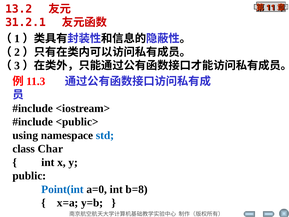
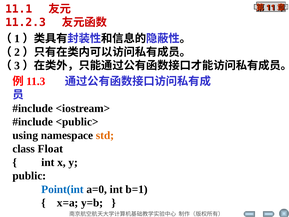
13.2: 13.2 -> 11.1 (19, 9)
31.2.1: 31.2.1 -> 11.2.3 (26, 22)
std colour: blue -> orange (105, 135)
Char: Char -> Float (50, 149)
b=8: b=8 -> b=1 (137, 189)
